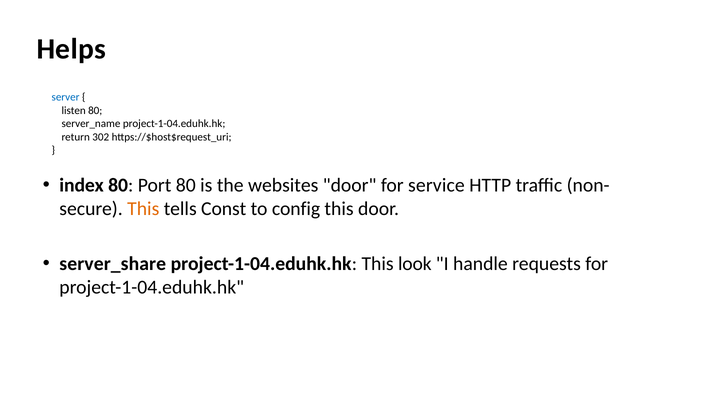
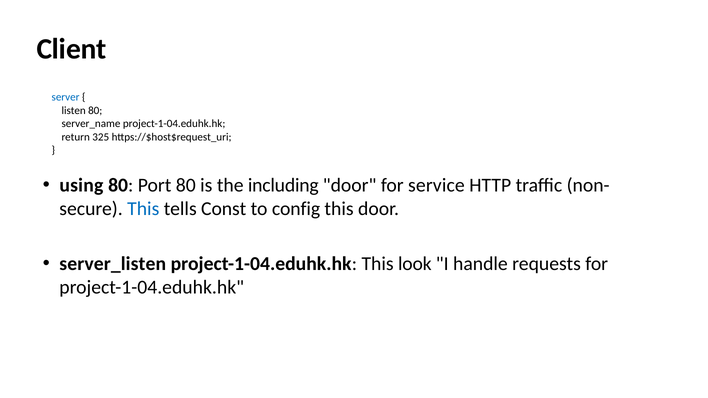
Helps: Helps -> Client (72, 49)
302: 302 -> 325 (101, 137)
index: index -> using (81, 185)
websites: websites -> including (283, 185)
This colour: orange -> blue (143, 209)
server_share: server_share -> server_listen (113, 264)
